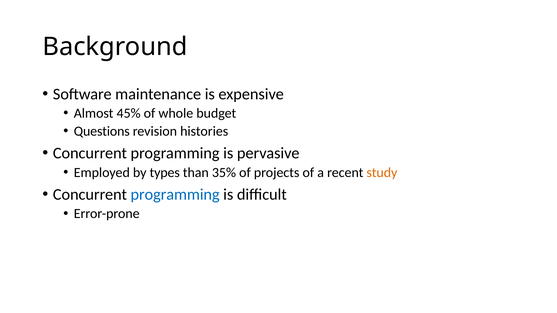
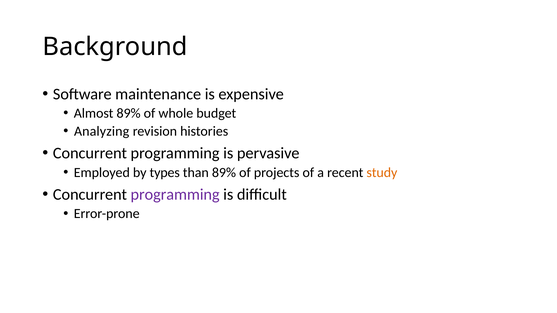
Almost 45%: 45% -> 89% (129, 113)
Questions: Questions -> Analyzing (102, 131)
than 35%: 35% -> 89% (224, 173)
programming colour: blue -> purple (175, 195)
